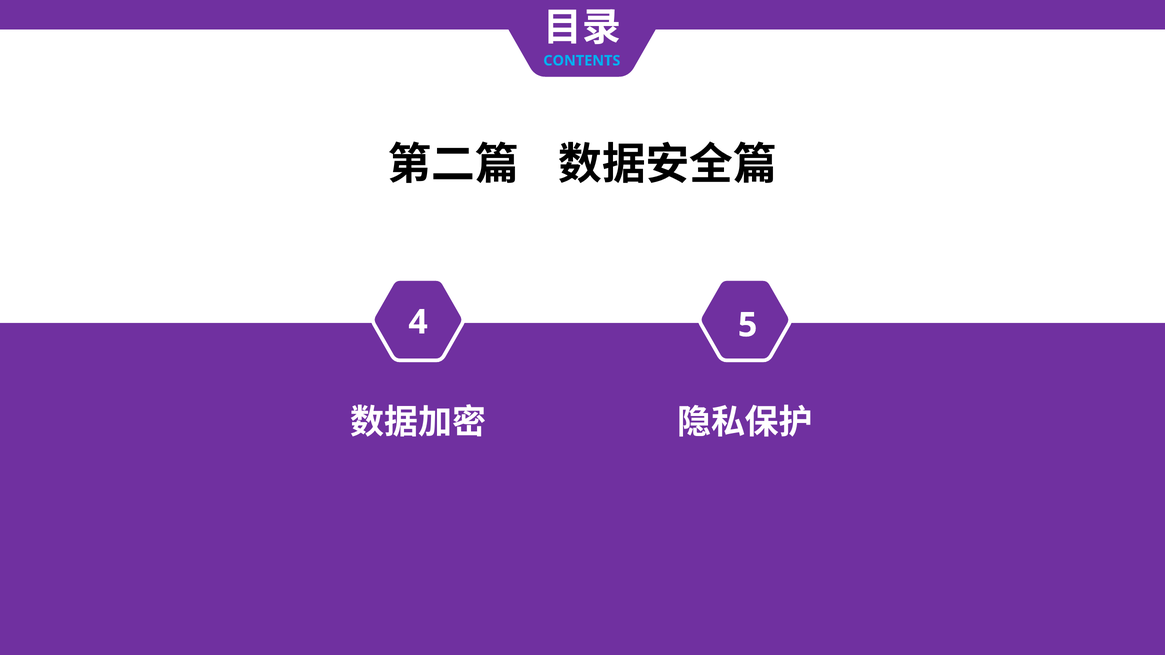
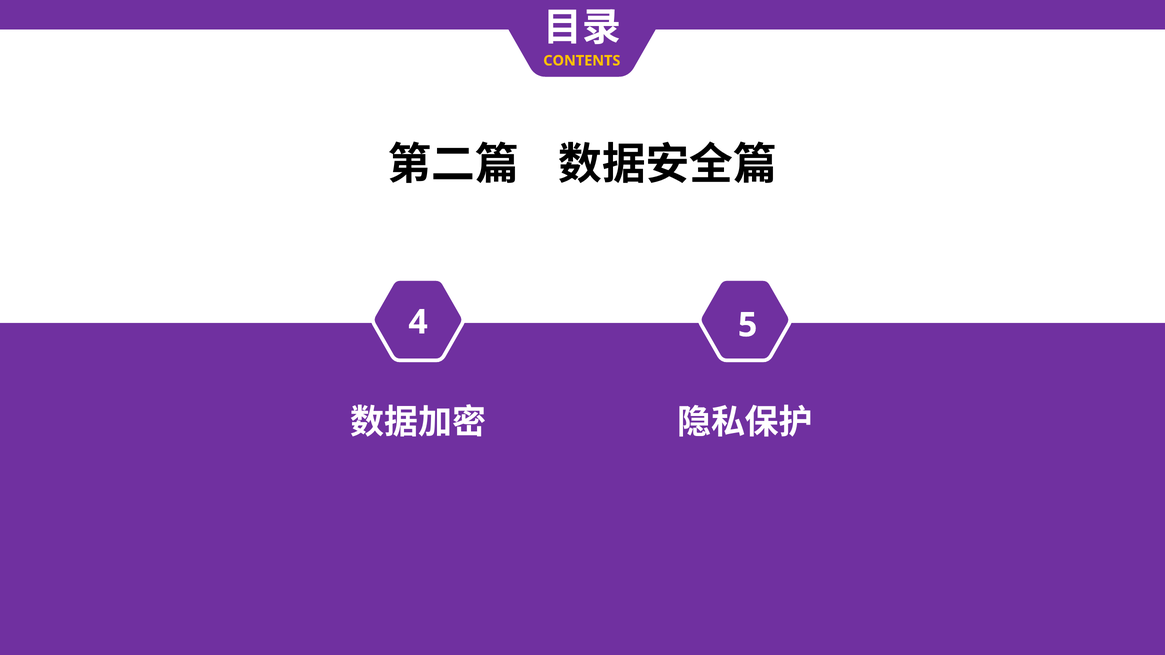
CONTENTS colour: light blue -> yellow (582, 61)
